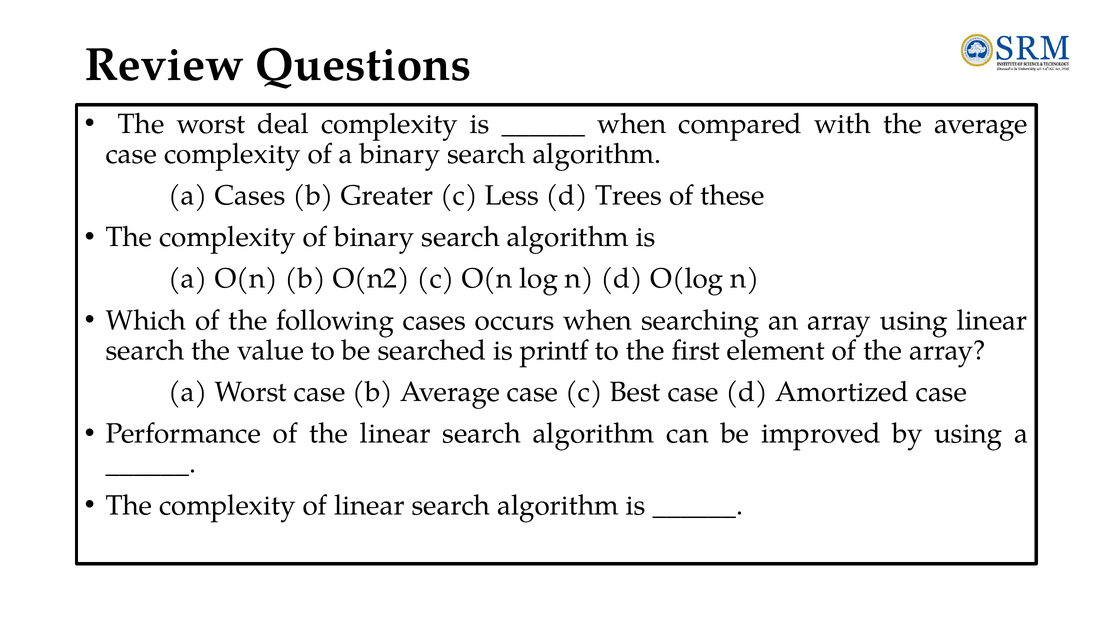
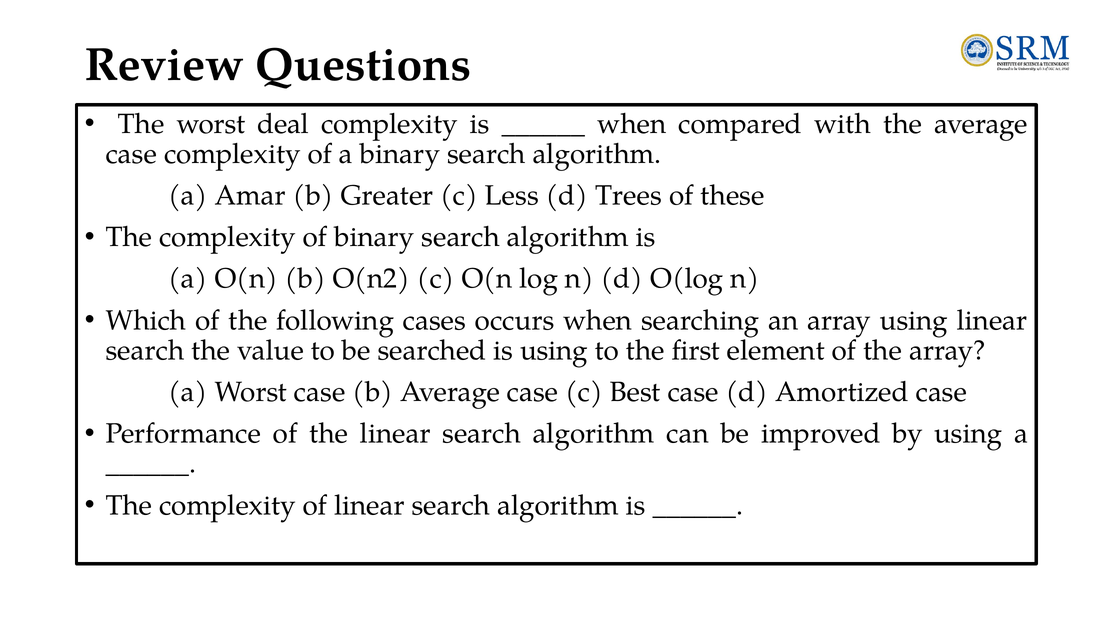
a Cases: Cases -> Amar (250, 196)
is printf: printf -> using (554, 350)
